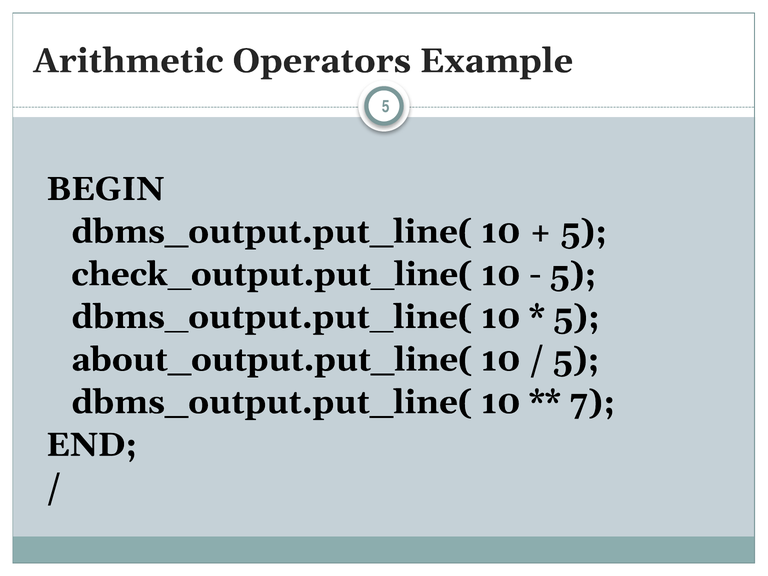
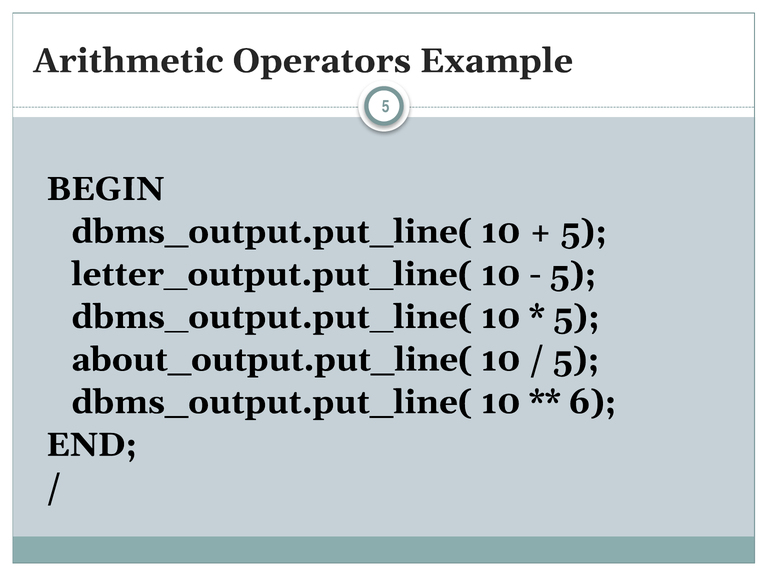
check_output.put_line(: check_output.put_line( -> letter_output.put_line( (272, 274)
7: 7 -> 6 (593, 402)
